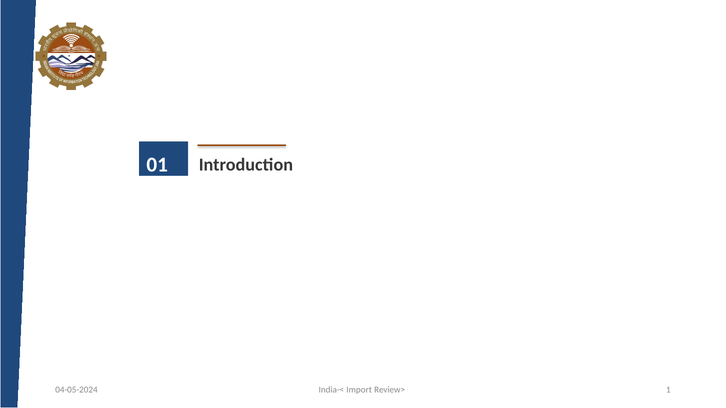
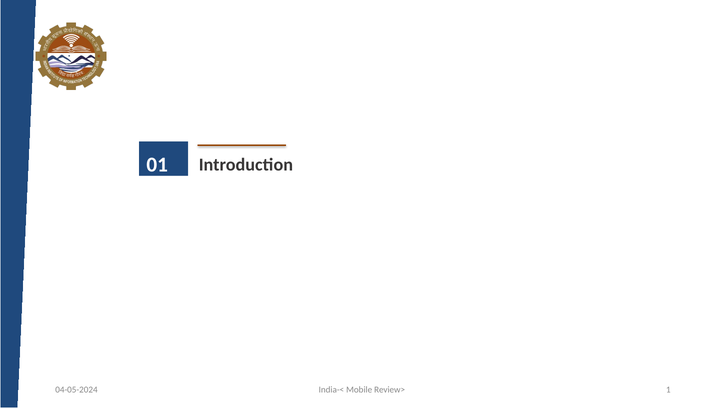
Import: Import -> Mobile (359, 390)
